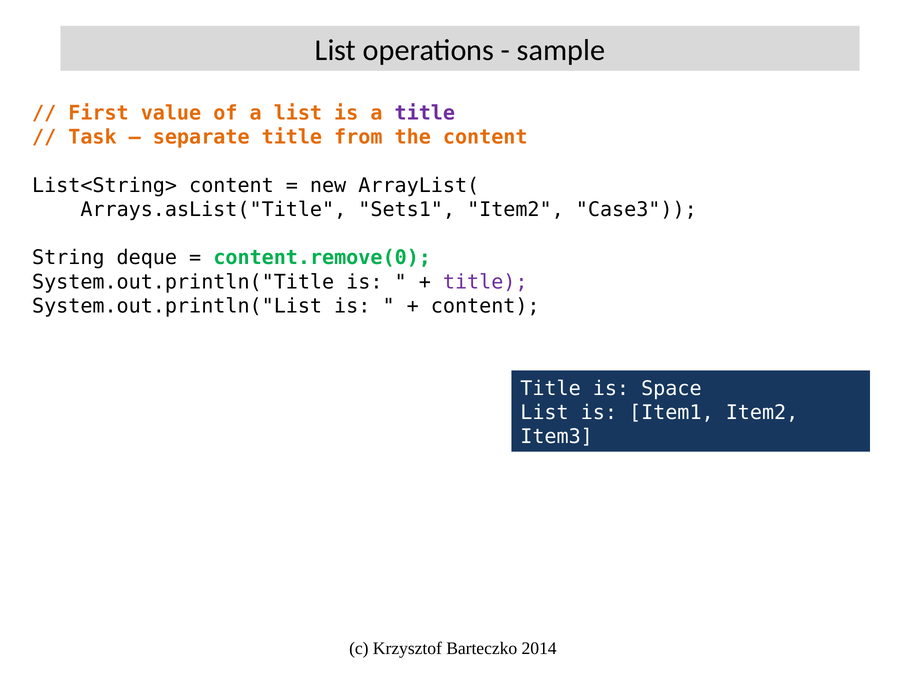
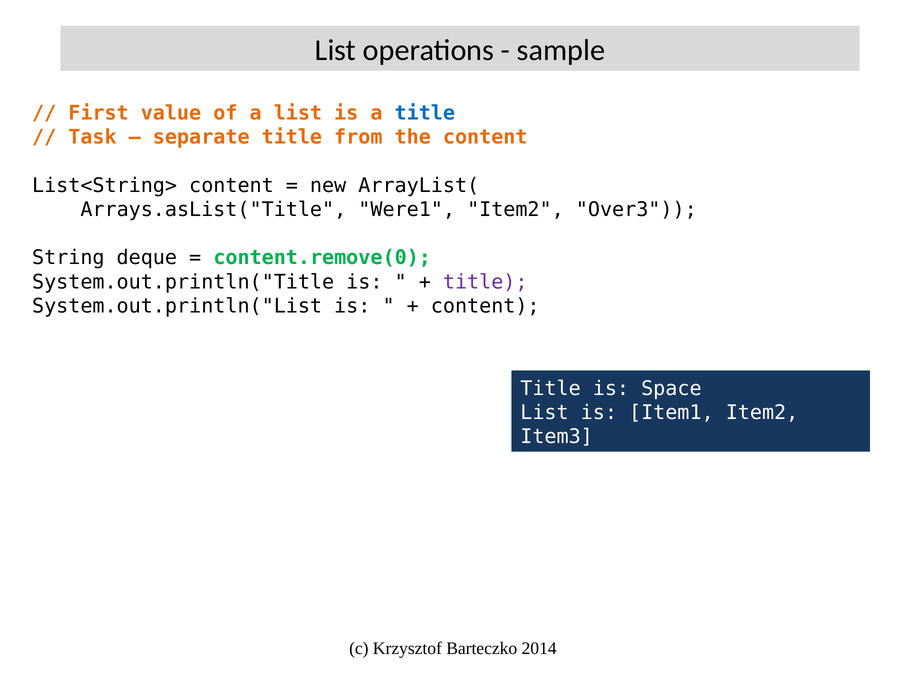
title colour: purple -> blue (425, 113)
Sets1: Sets1 -> Were1 (407, 210)
Case3: Case3 -> Over3 (636, 210)
